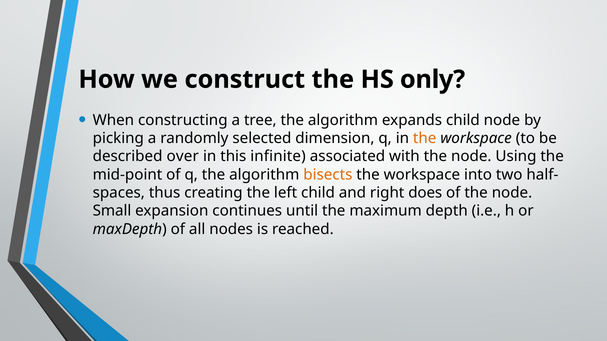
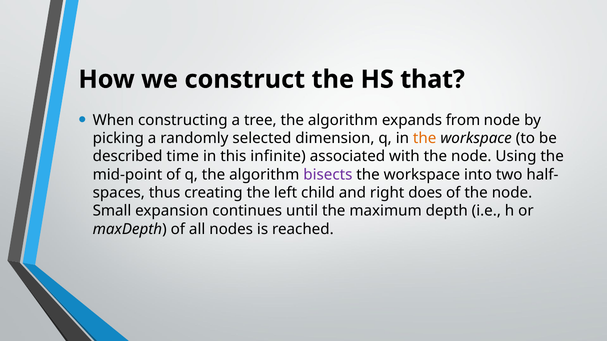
only: only -> that (433, 80)
expands child: child -> from (463, 120)
over: over -> time (183, 157)
bisects colour: orange -> purple (328, 175)
